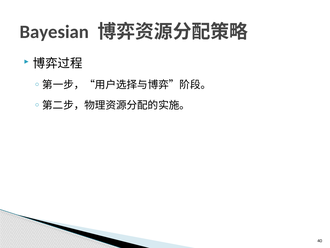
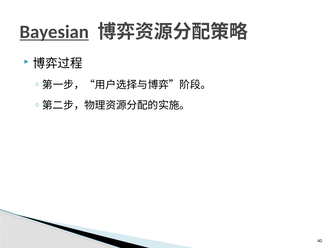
Bayesian underline: none -> present (54, 32)
